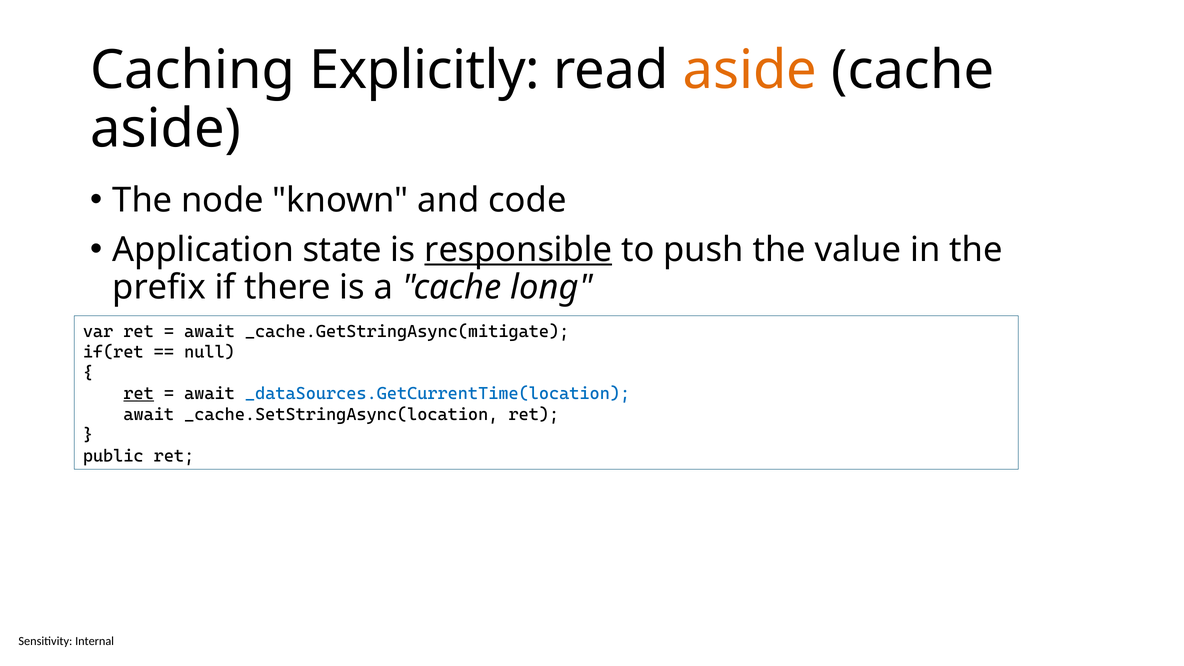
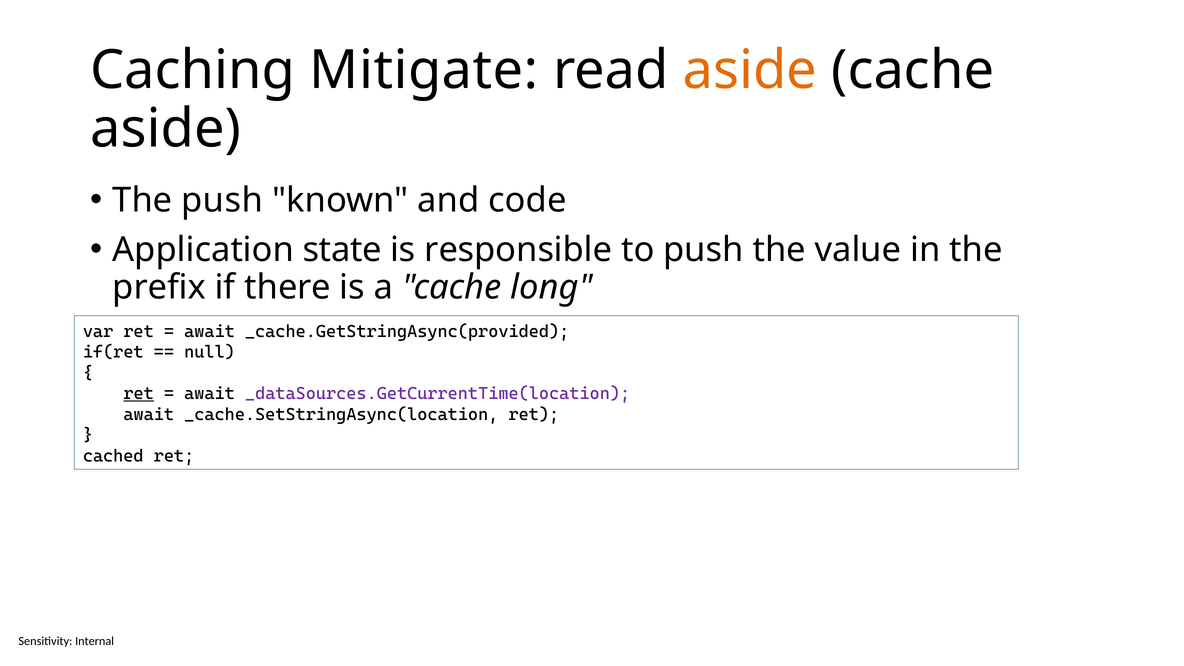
Explicitly: Explicitly -> Mitigate (424, 70)
The node: node -> push (222, 200)
responsible underline: present -> none (518, 250)
_cache.GetStringAsync(mitigate: _cache.GetStringAsync(mitigate -> _cache.GetStringAsync(provided (407, 331)
_dataSources.GetCurrentTime(location colour: blue -> purple (438, 394)
public: public -> cached (113, 456)
